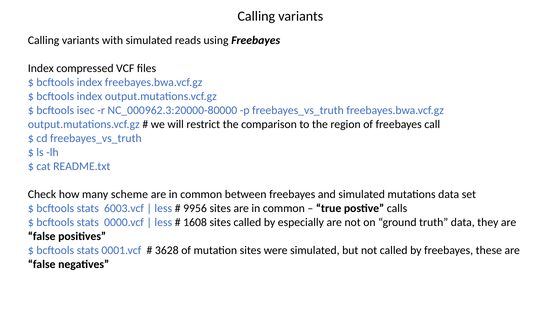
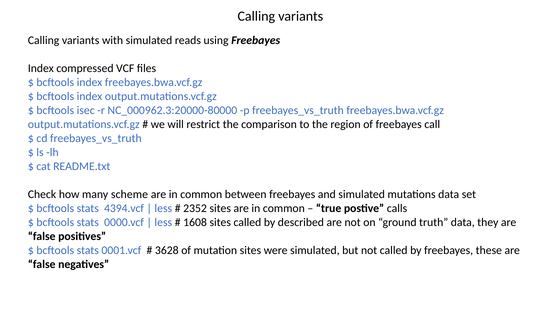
6003.vcf: 6003.vcf -> 4394.vcf (124, 208)
9956: 9956 -> 2352 (195, 208)
especially: especially -> described (301, 222)
